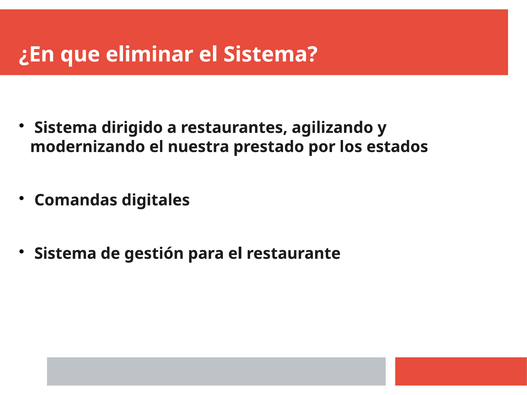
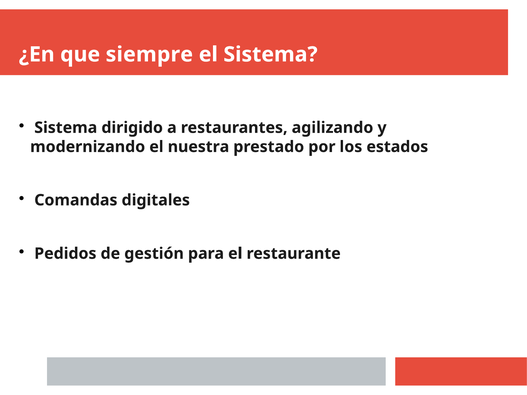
eliminar: eliminar -> siempre (149, 55)
Sistema: Sistema -> Pedidos (65, 254)
